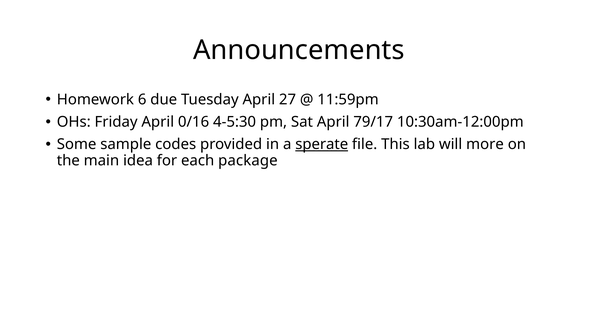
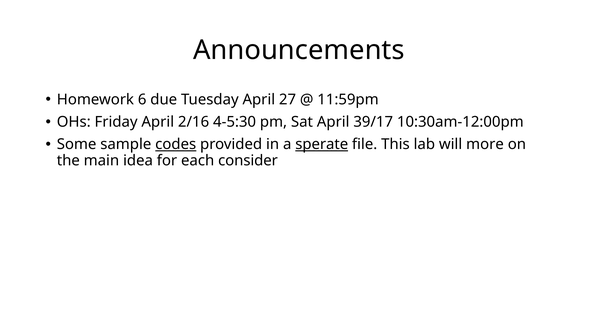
0/16: 0/16 -> 2/16 (194, 122)
79/17: 79/17 -> 39/17 (373, 122)
codes underline: none -> present (176, 145)
package: package -> consider (248, 161)
